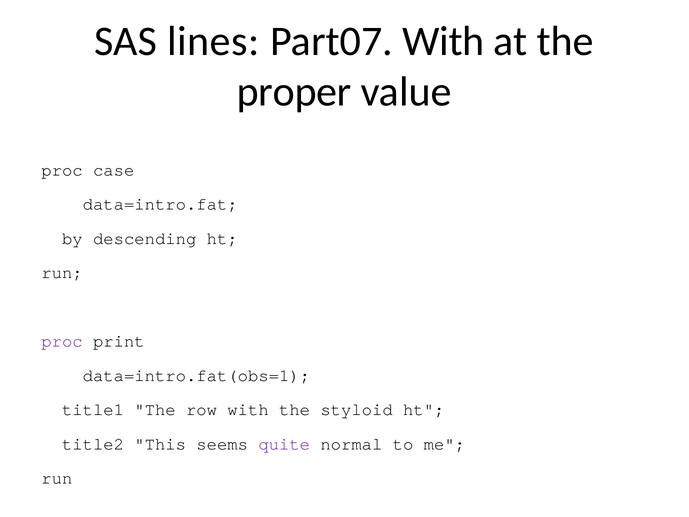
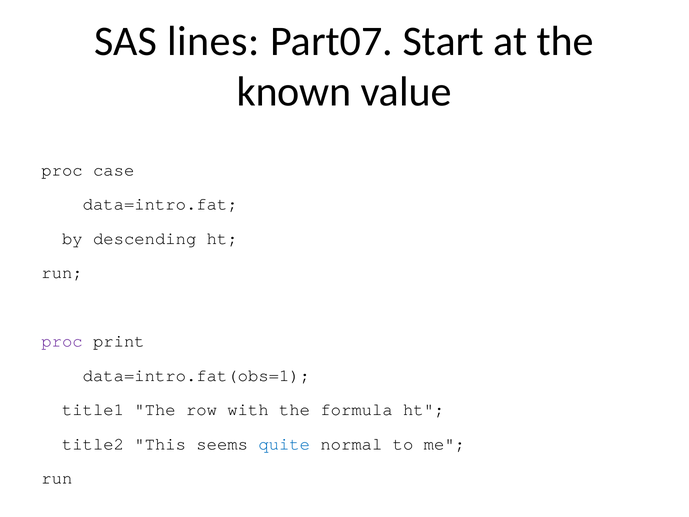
Part07 With: With -> Start (443, 41)
proper: proper -> known (294, 92)
styloid: styloid -> formula (357, 409)
quite colour: purple -> blue (284, 444)
